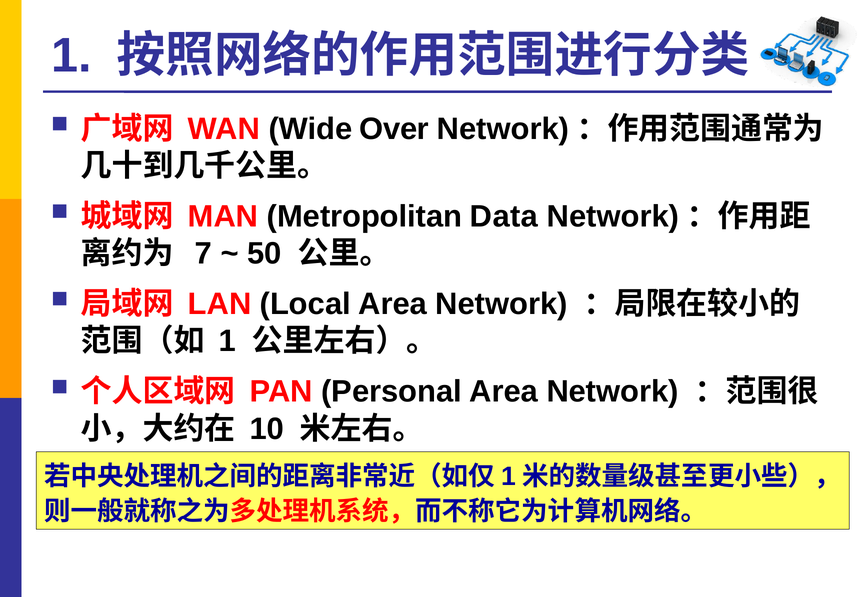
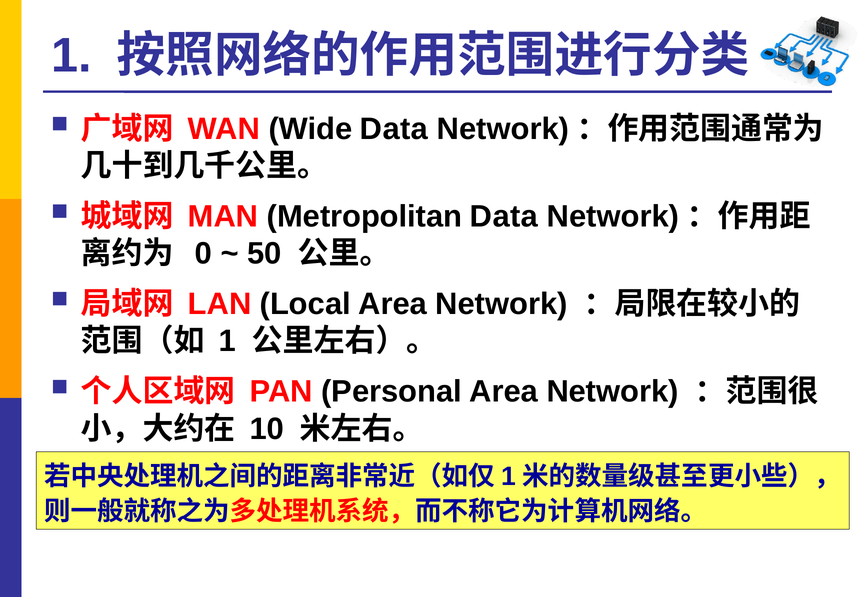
Wide Over: Over -> Data (394, 129)
7: 7 -> 0 (204, 254)
